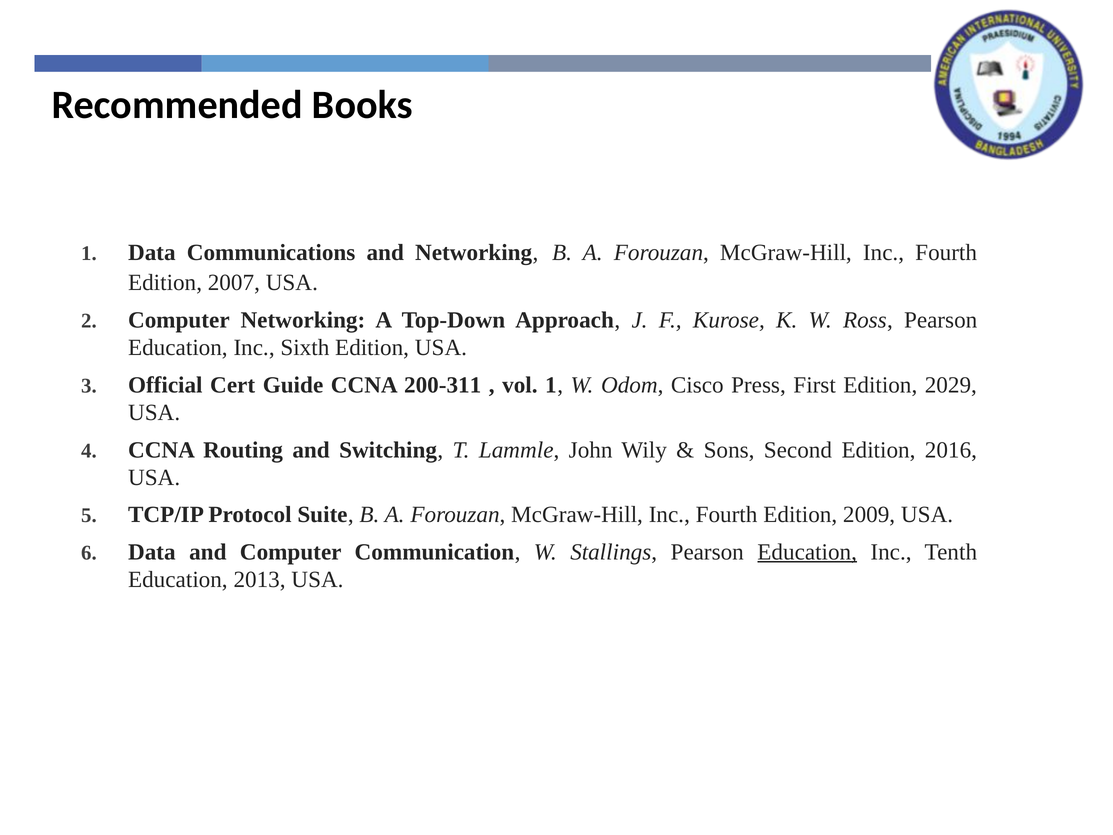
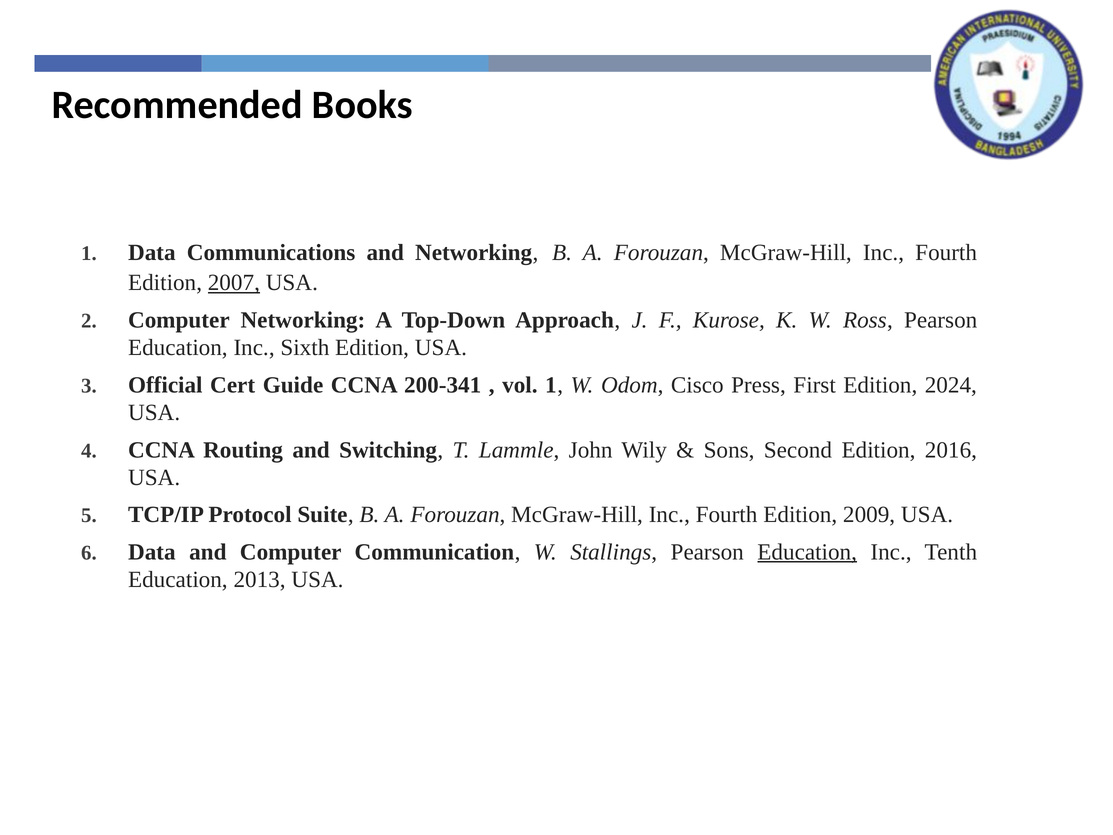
2007 underline: none -> present (234, 283)
200-311: 200-311 -> 200-341 (443, 385)
2029: 2029 -> 2024 (951, 385)
